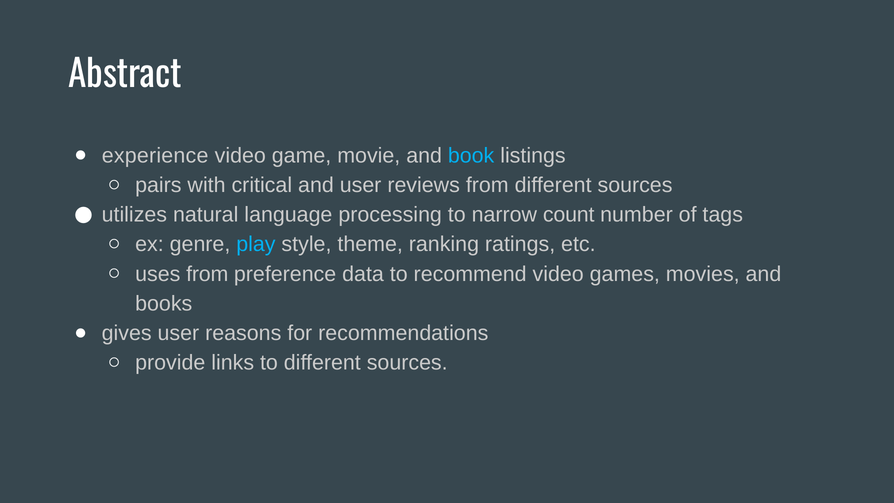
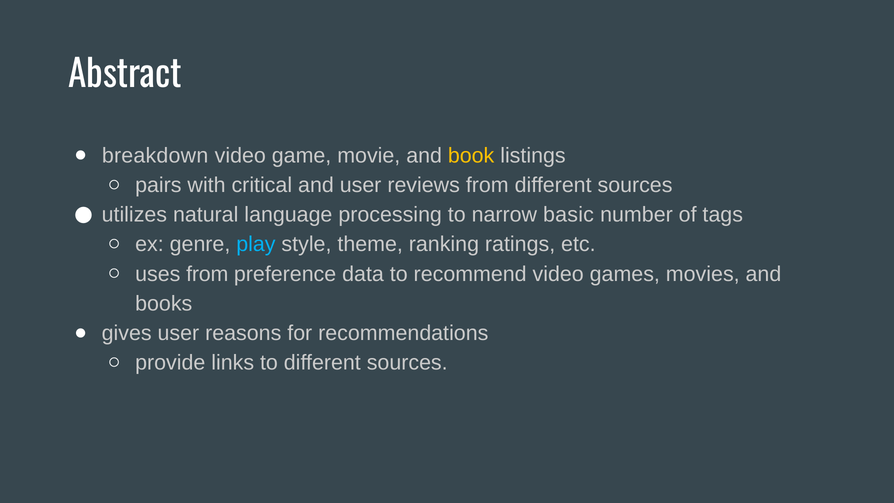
experience: experience -> breakdown (155, 155)
book colour: light blue -> yellow (471, 155)
count: count -> basic (569, 215)
